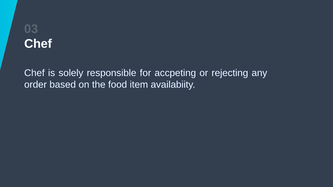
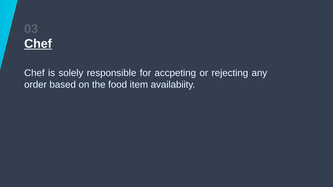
Chef underline: none -> present (38, 44)
